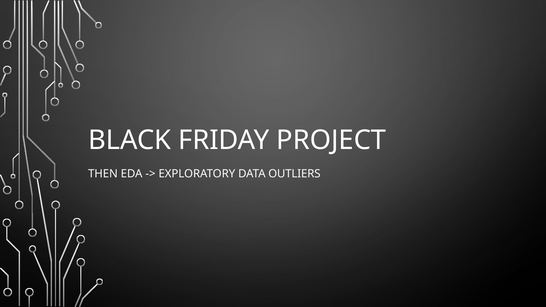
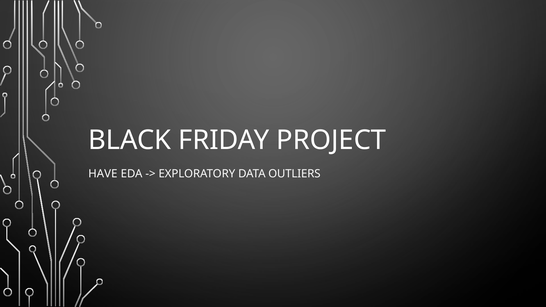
THEN: THEN -> HAVE (103, 174)
